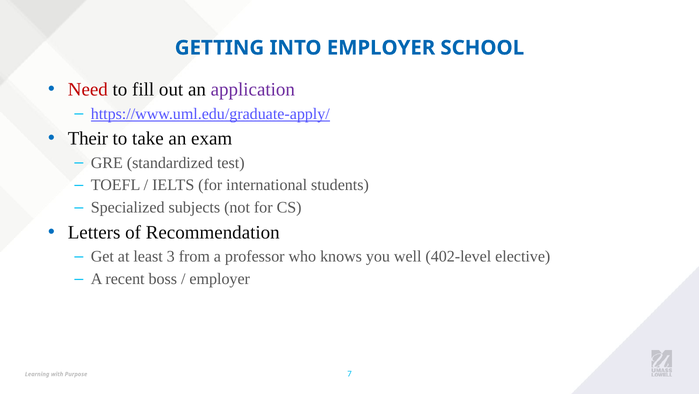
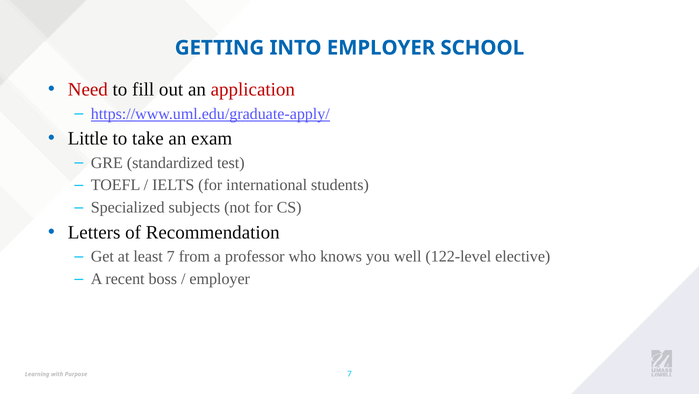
application colour: purple -> red (253, 90)
Their: Their -> Little (88, 139)
least 3: 3 -> 7 (171, 257)
402-level: 402-level -> 122-level (458, 257)
